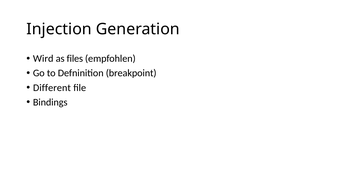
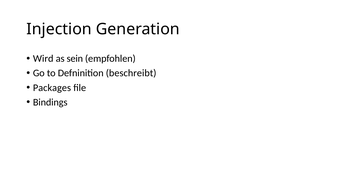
files: files -> sein (75, 59)
breakpoint: breakpoint -> beschreibt (131, 73)
Different: Different -> Packages (52, 88)
